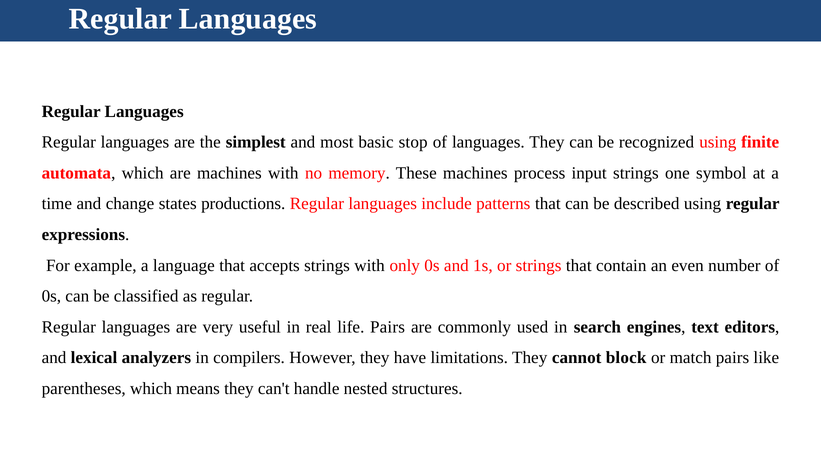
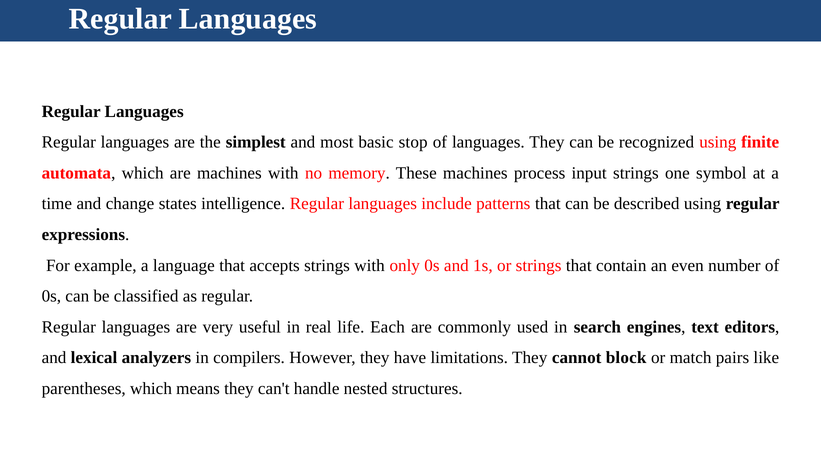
productions: productions -> intelligence (243, 204)
life Pairs: Pairs -> Each (387, 327)
